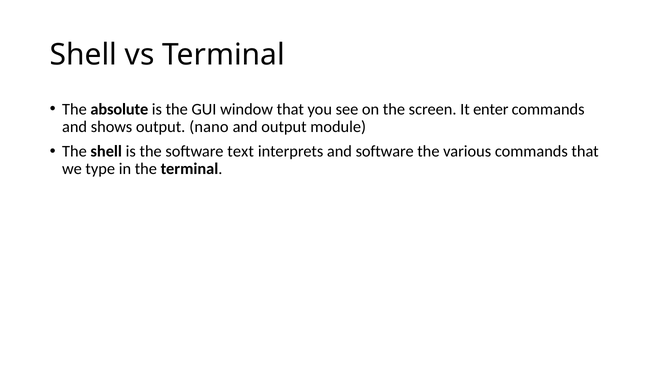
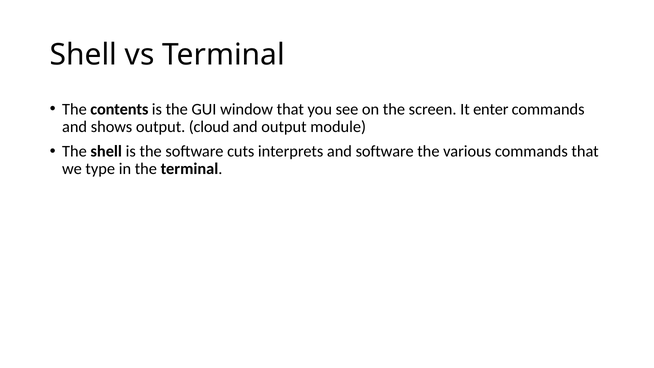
absolute: absolute -> contents (119, 109)
nano: nano -> cloud (209, 127)
text: text -> cuts (241, 151)
